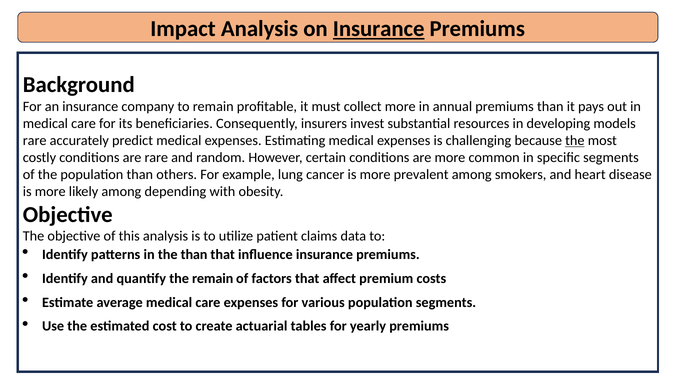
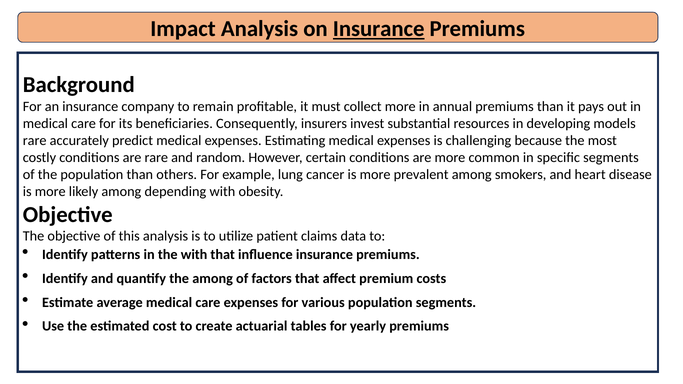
the underline: present -> none (575, 141)
the than: than -> with (194, 255)
the remain: remain -> among (213, 279)
